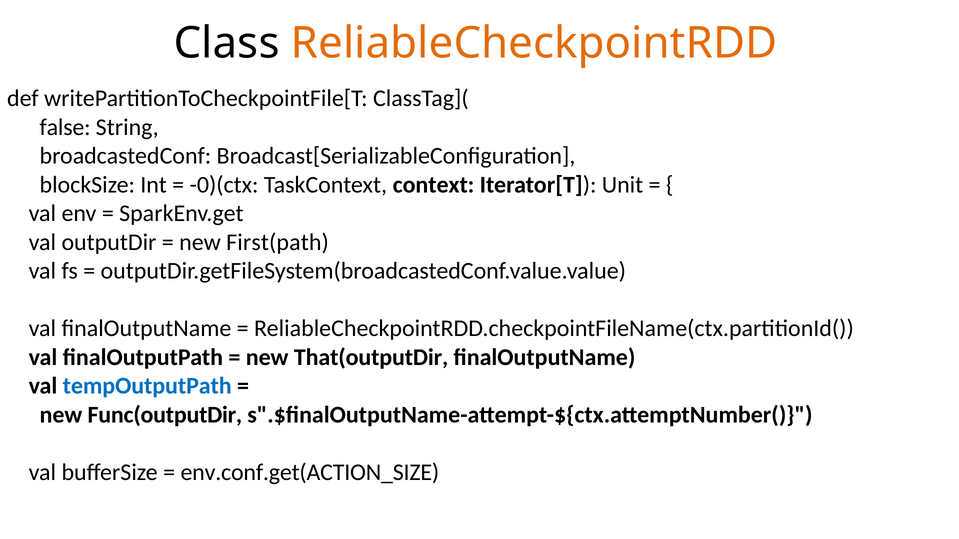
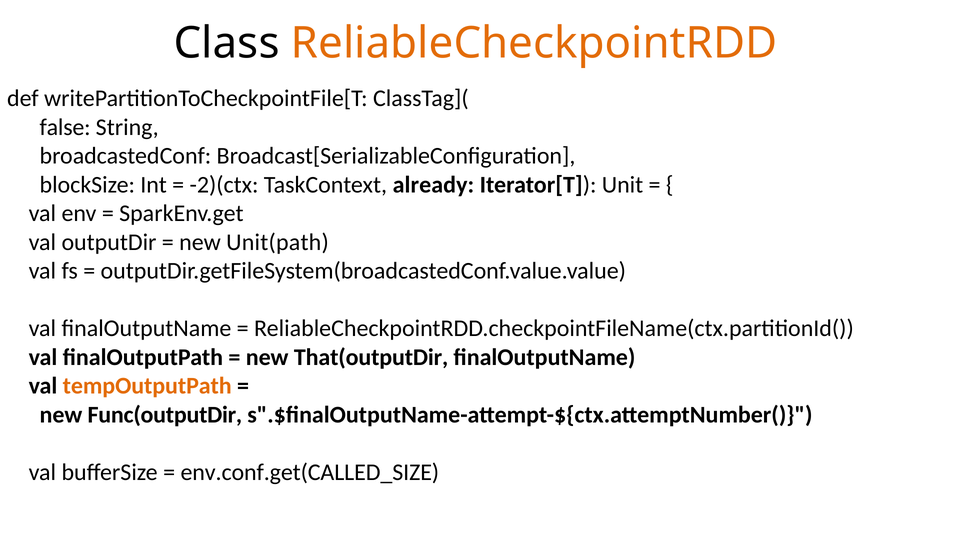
-0)(ctx: -0)(ctx -> -2)(ctx (224, 185)
context: context -> already (433, 185)
First(path: First(path -> Unit(path (278, 242)
tempOutputPath colour: blue -> orange (147, 386)
env.conf.get(ACTION_SIZE: env.conf.get(ACTION_SIZE -> env.conf.get(CALLED_SIZE (310, 473)
